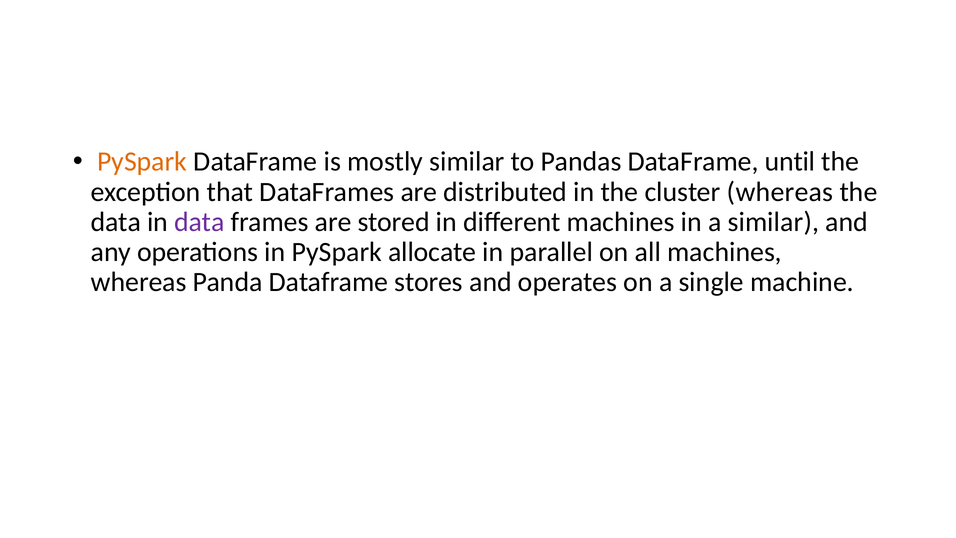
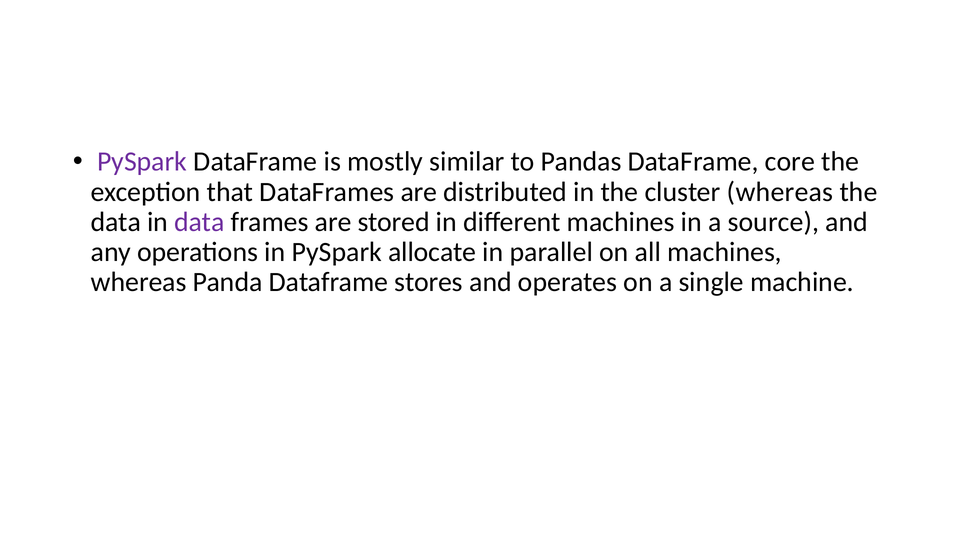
PySpark colour: orange -> purple (142, 162)
until: until -> core (790, 162)
a similar: similar -> source (773, 222)
